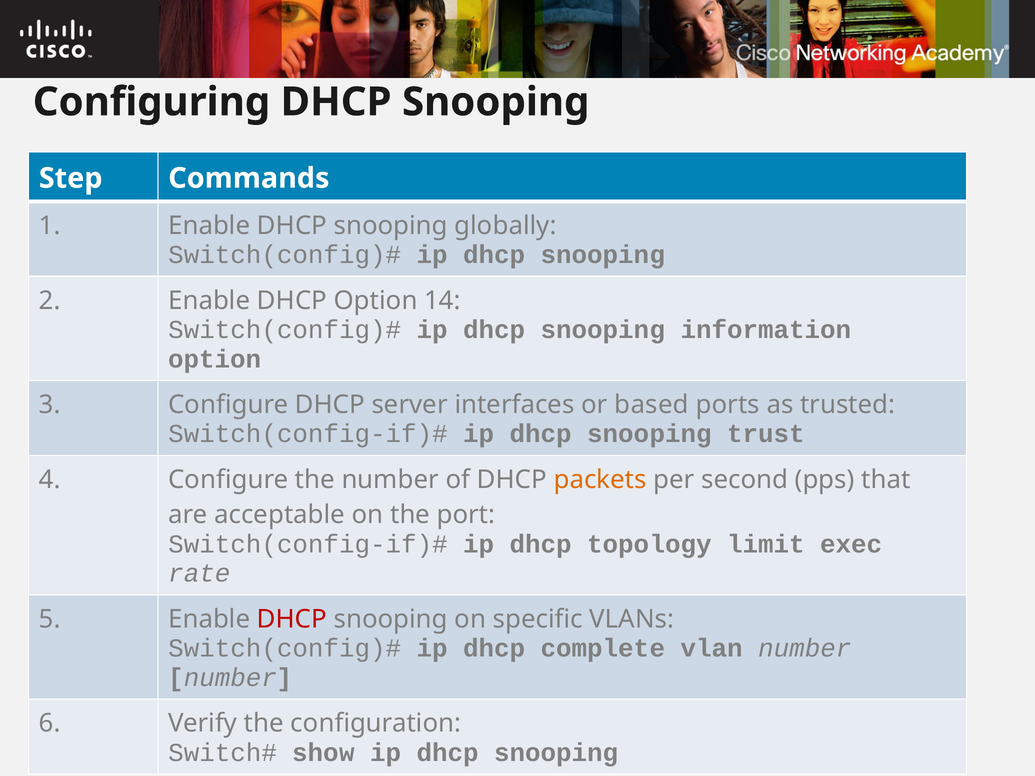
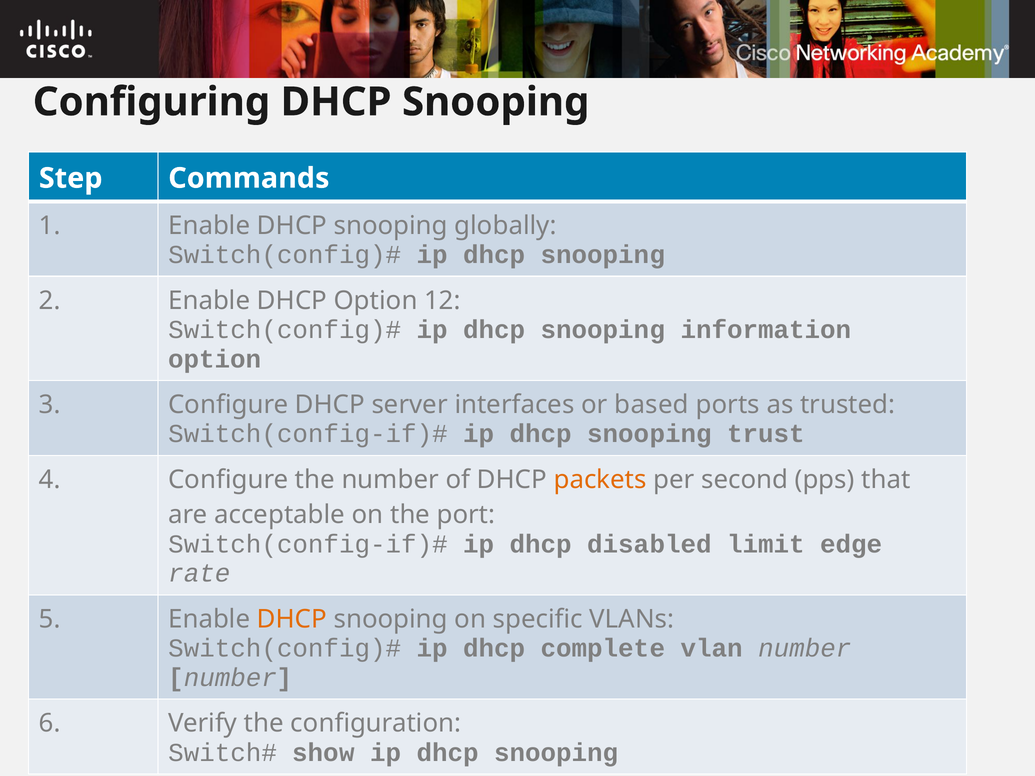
14: 14 -> 12 (442, 301)
topology: topology -> disabled (650, 544)
exec: exec -> edge (851, 544)
DHCP colour: red -> orange (292, 619)
